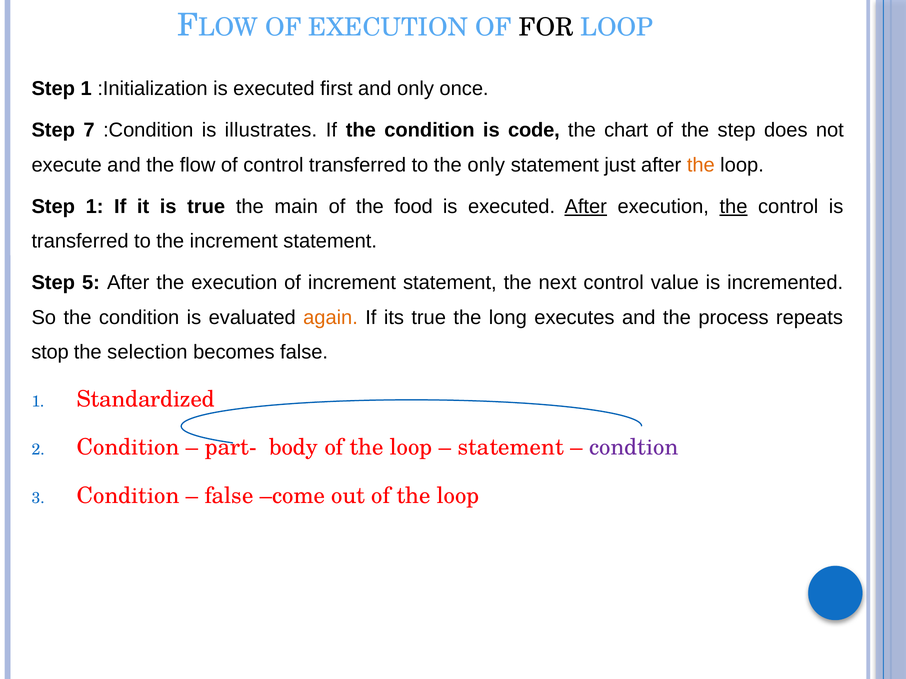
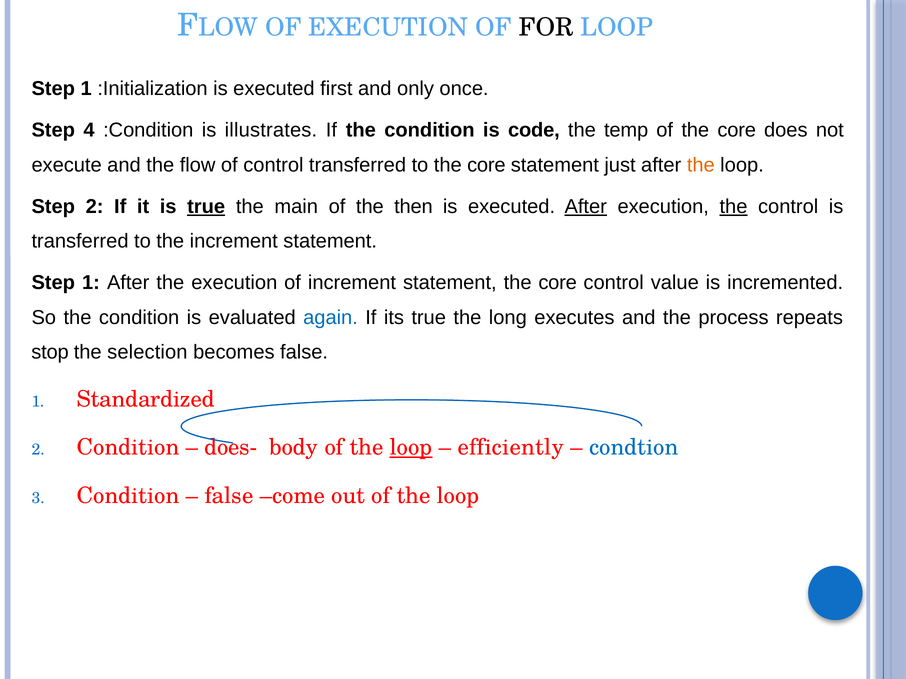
7: 7 -> 4 (89, 130)
chart: chart -> temp (626, 130)
of the step: step -> core (737, 130)
to the only: only -> core (486, 165)
1: 1 -> 2 (95, 207)
true underline: none -> present (206, 207)
food: food -> then (413, 207)
5: 5 -> 1 (91, 283)
statement the next: next -> core (558, 283)
again colour: orange -> blue (331, 318)
part-: part- -> does- (231, 448)
loop underline: none -> present (411, 448)
statement: statement -> efficiently (511, 448)
condtion colour: purple -> blue (634, 448)
